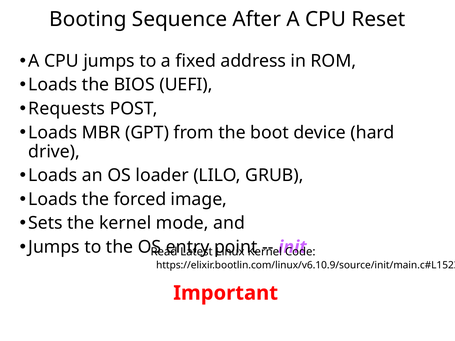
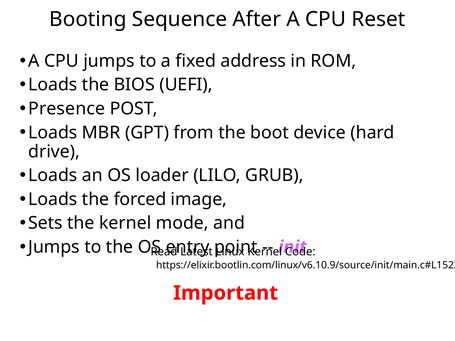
Requests: Requests -> Presence (67, 109)
